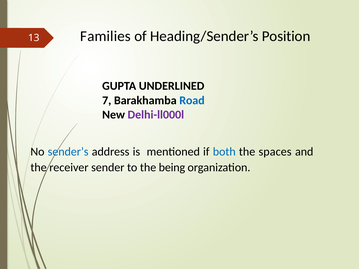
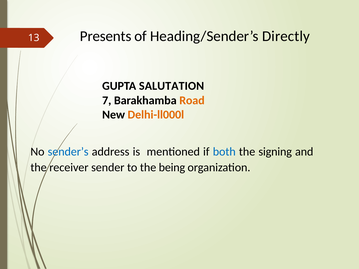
Families: Families -> Presents (106, 36)
Position: Position -> Directly (286, 36)
UNDERLINED: UNDERLINED -> SALUTATION (172, 86)
Road colour: blue -> orange (192, 100)
Delhi-ll000l colour: purple -> orange (156, 115)
spaces: spaces -> signing (275, 152)
